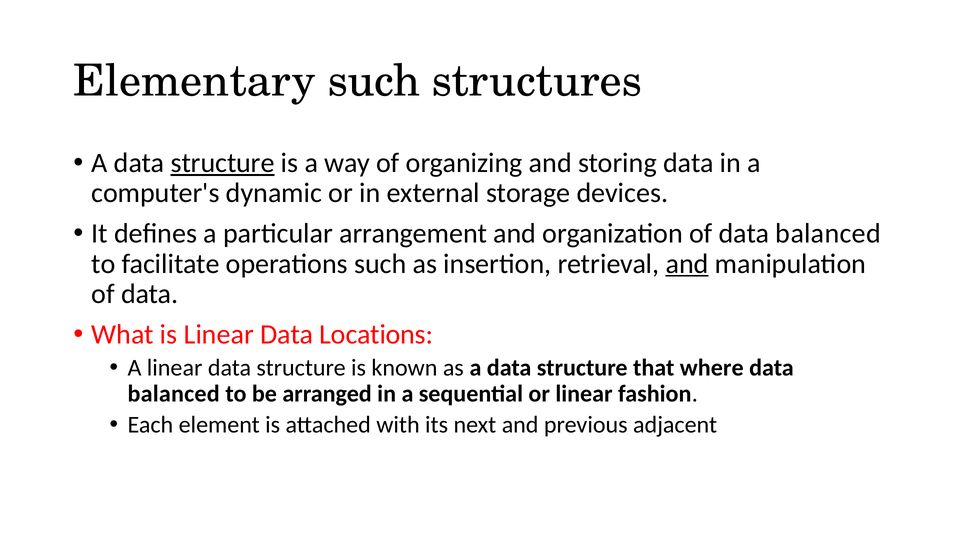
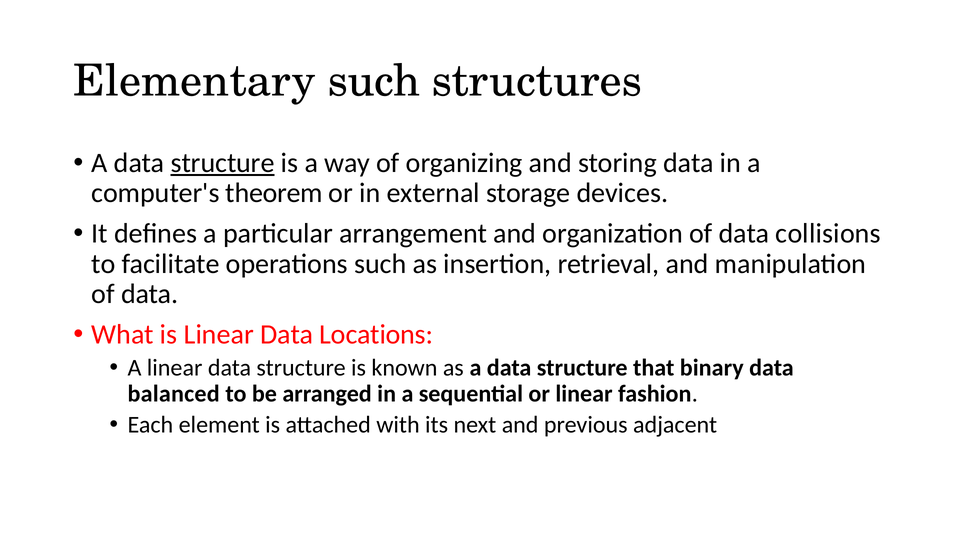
dynamic: dynamic -> theorem (274, 193)
of data balanced: balanced -> collisions (828, 233)
and underline: present -> none (687, 264)
where: where -> binary (712, 367)
